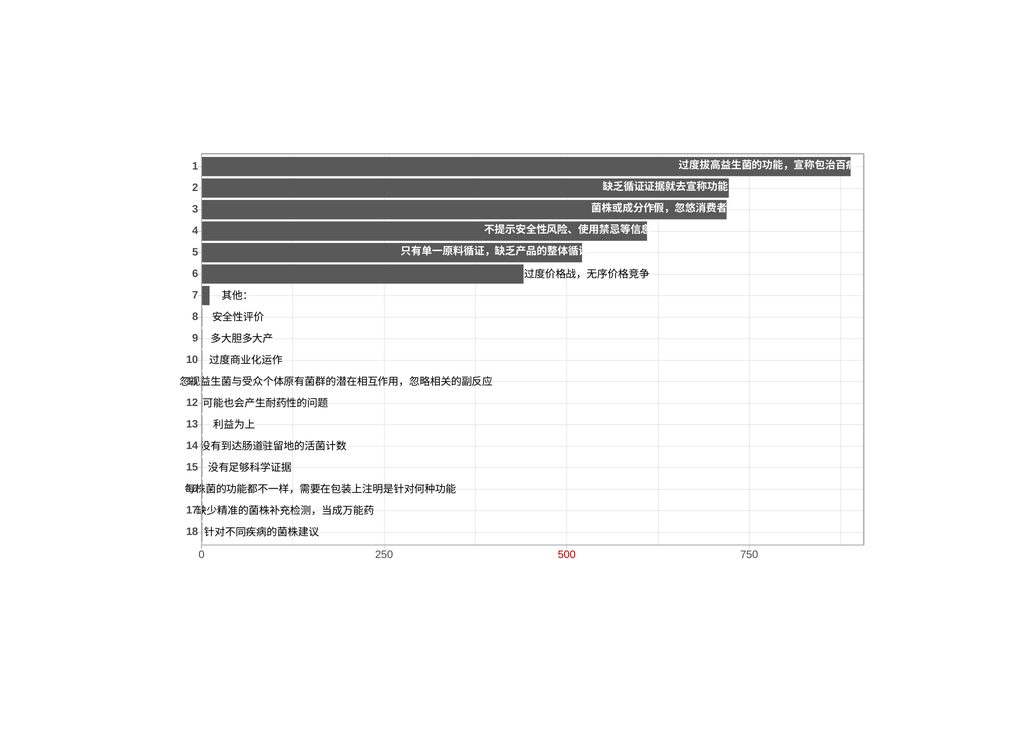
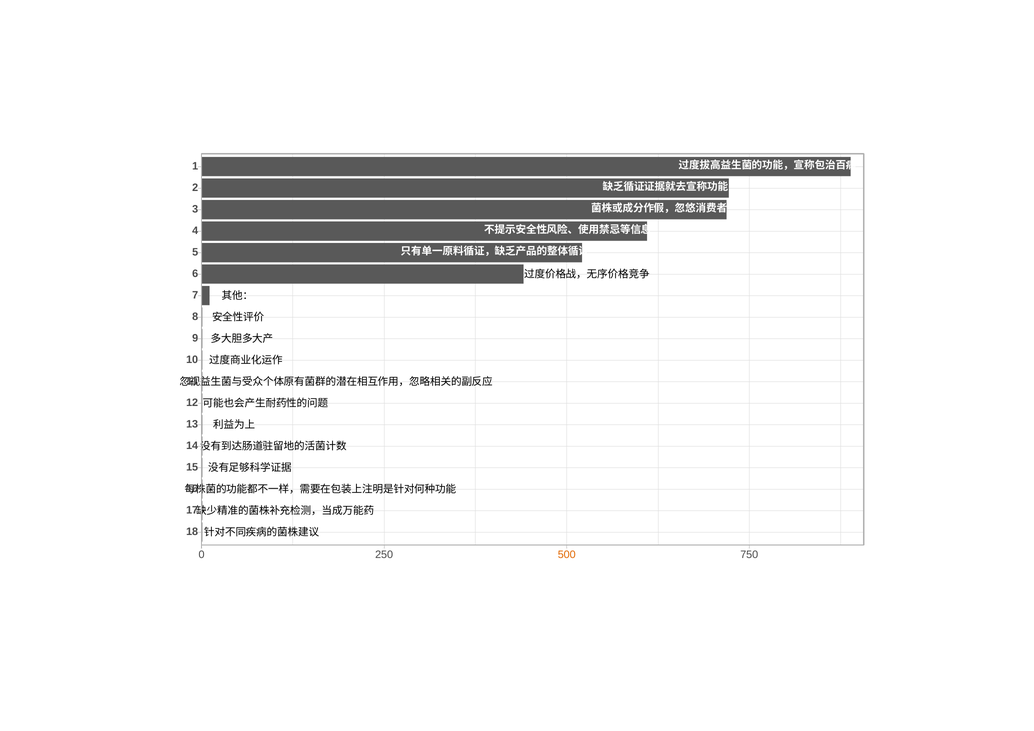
500 colour: red -> orange (567, 555)
